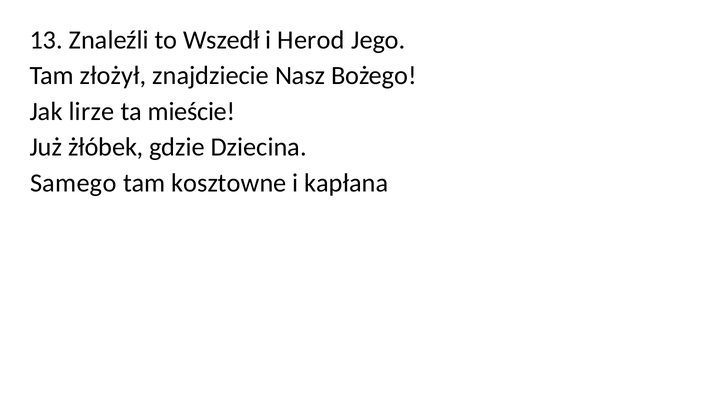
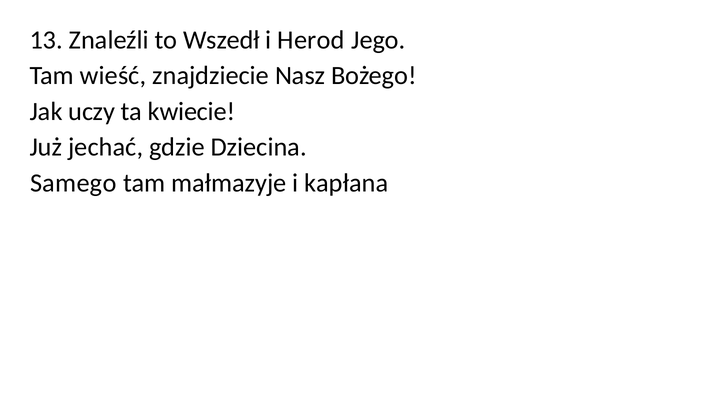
złożył: złożył -> wieść (113, 76)
lirze: lirze -> uczy (92, 112)
mieście: mieście -> kwiecie (192, 112)
żłóbek: żłóbek -> jechać (106, 147)
kosztowne: kosztowne -> małmazyje (229, 183)
